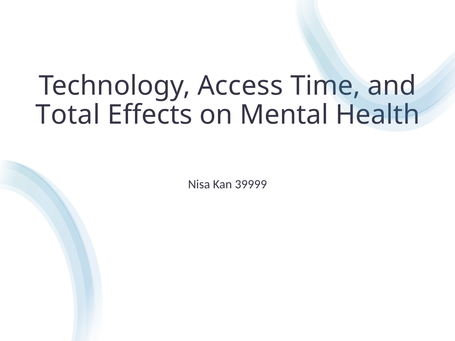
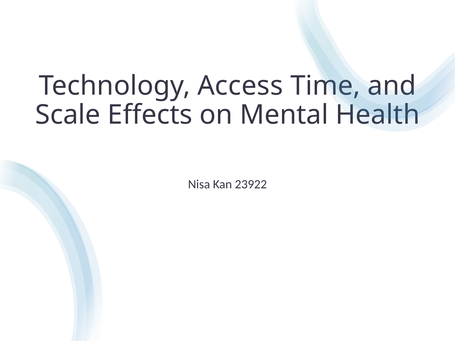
Total: Total -> Scale (68, 115)
39999: 39999 -> 23922 (251, 184)
